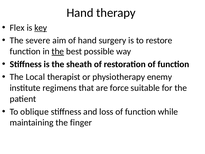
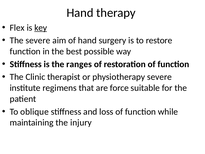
the underline: present -> none (58, 51)
sheath: sheath -> ranges (79, 64)
Local: Local -> Clinic (35, 77)
physiotherapy enemy: enemy -> severe (159, 77)
finger: finger -> injury (81, 122)
